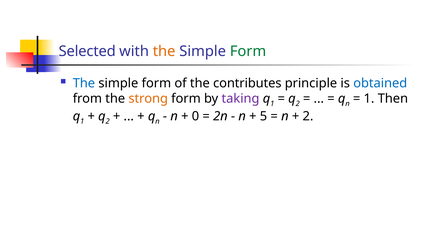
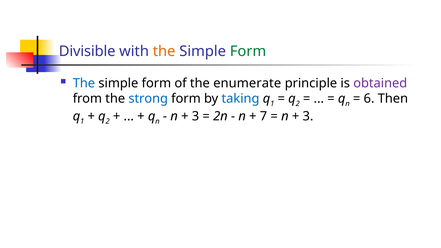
Selected: Selected -> Divisible (87, 51)
contributes: contributes -> enumerate (247, 83)
obtained colour: blue -> purple (380, 83)
strong colour: orange -> blue (148, 99)
taking colour: purple -> blue (240, 99)
1: 1 -> 6 (369, 99)
0: 0 -> 3 (195, 116)
5: 5 -> 7 (263, 116)
2: 2 -> 3 (308, 116)
